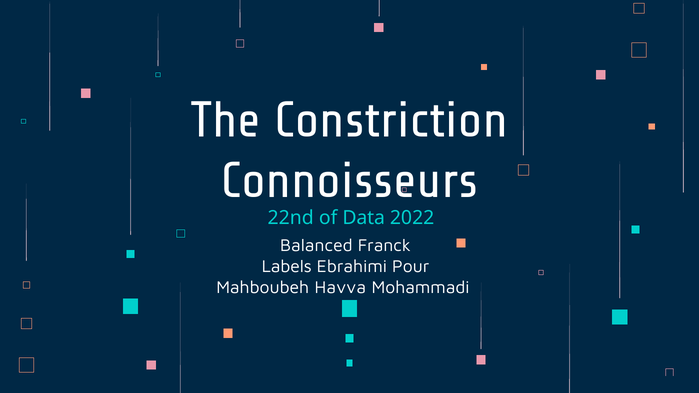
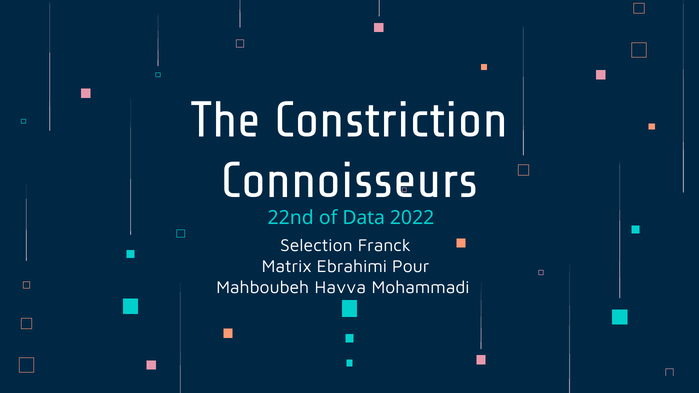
Balanced: Balanced -> Selection (316, 246)
Labels: Labels -> Matrix (287, 267)
